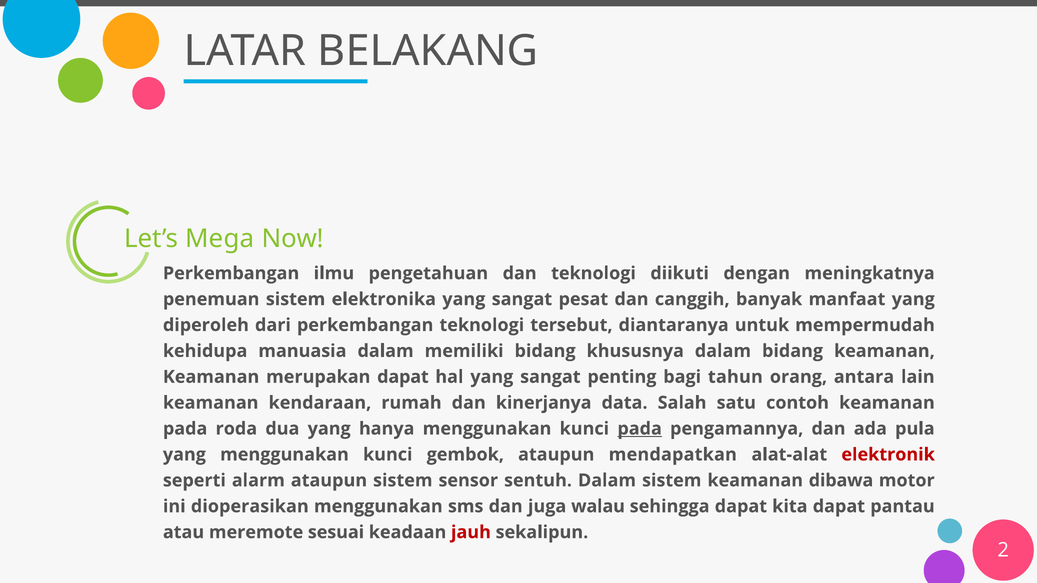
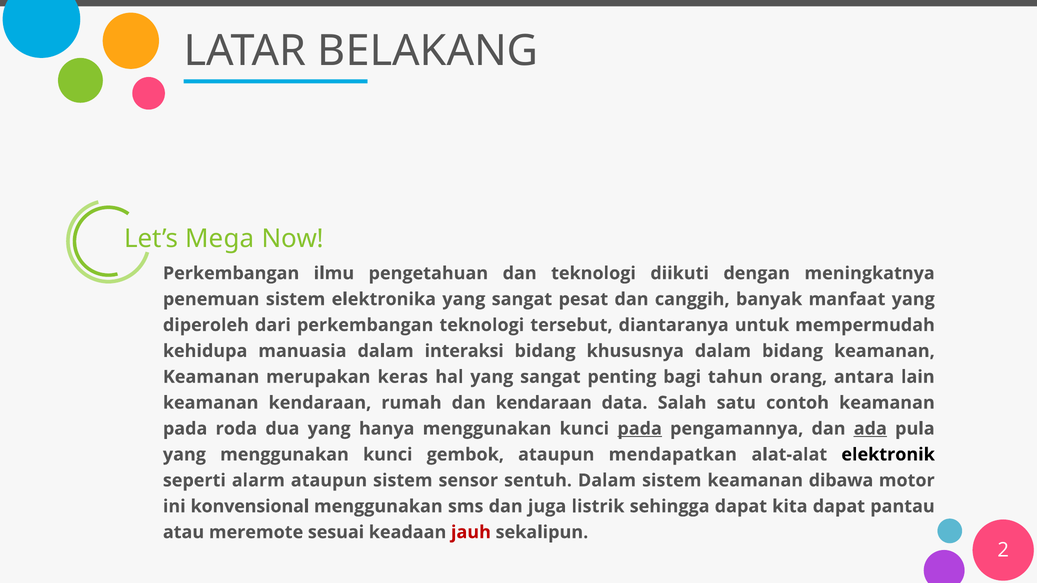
memiliki: memiliki -> interaksi (464, 351)
merupakan dapat: dapat -> keras (403, 377)
dan kinerjanya: kinerjanya -> kendaraan (544, 403)
ada underline: none -> present (870, 429)
elektronik colour: red -> black (888, 455)
dioperasikan: dioperasikan -> konvensional (250, 507)
walau: walau -> listrik (598, 507)
